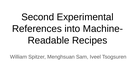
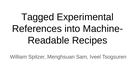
Second: Second -> Tagged (38, 17)
